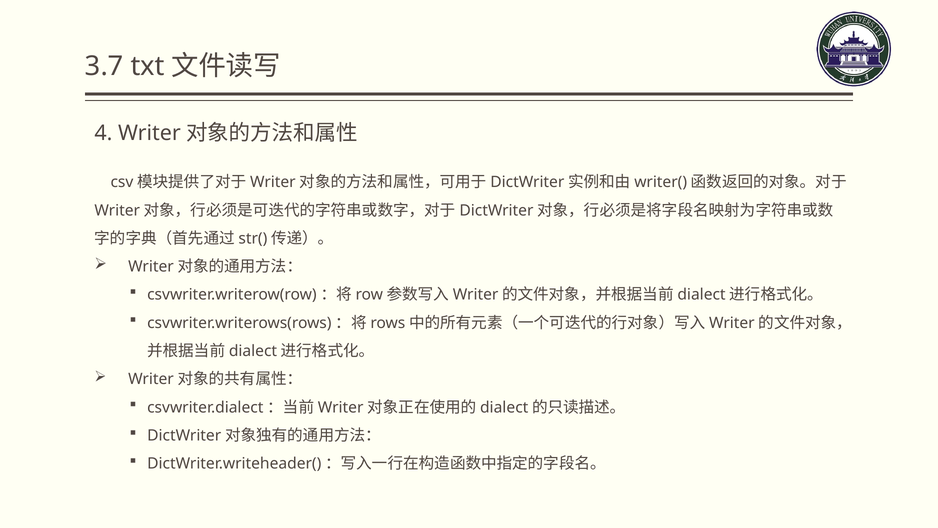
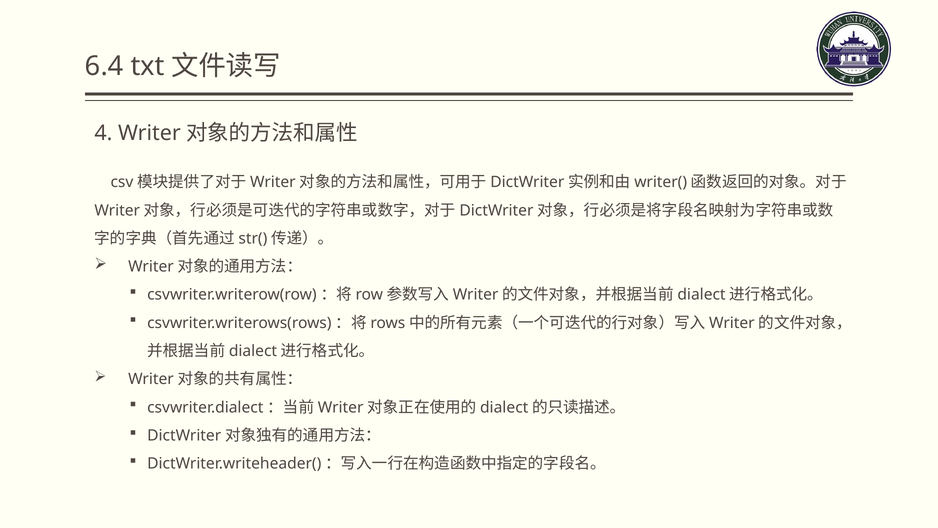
3.7: 3.7 -> 6.4 (104, 66)
